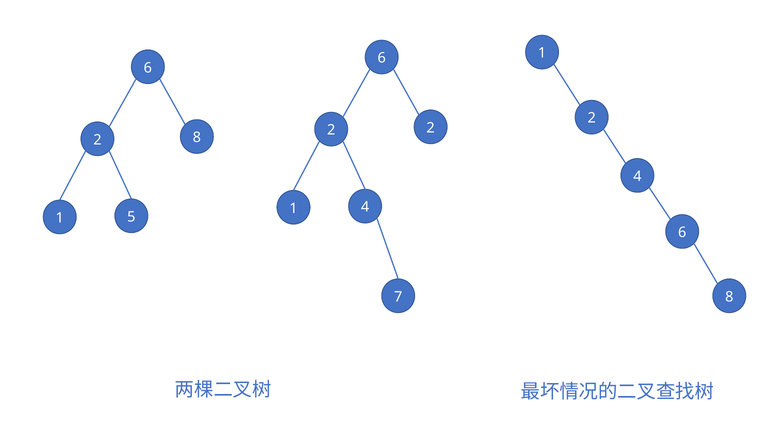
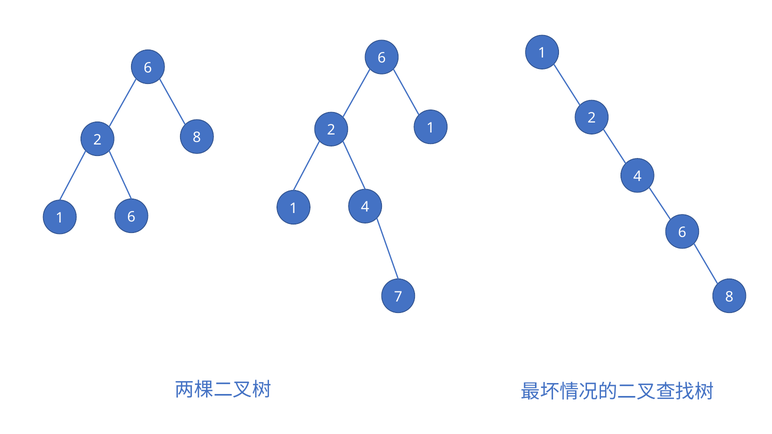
2 2: 2 -> 1 (431, 128)
1 5: 5 -> 6 (131, 217)
